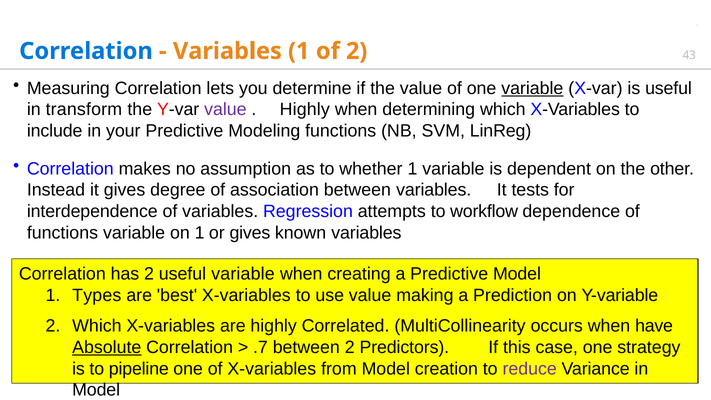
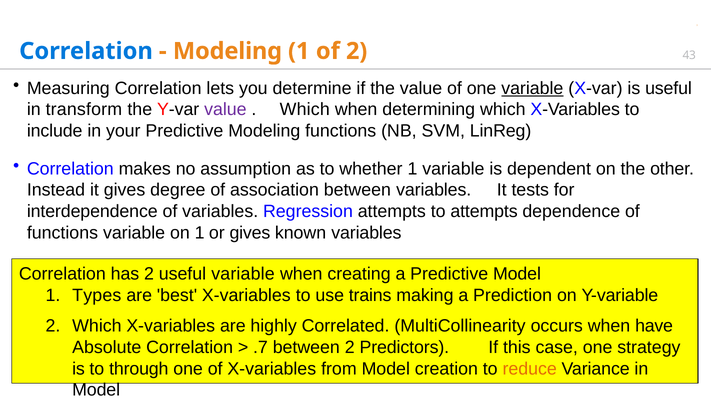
Variables: Variables -> Modeling (227, 51)
Highly: Highly -> Which (305, 109)
to workflow: workflow -> attempts (484, 211)
use value: value -> trains (370, 295)
Absolute underline: present -> none (107, 347)
pipeline: pipeline -> through (139, 369)
reduce colour: purple -> orange (530, 369)
